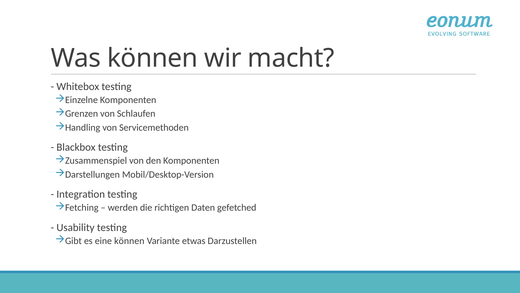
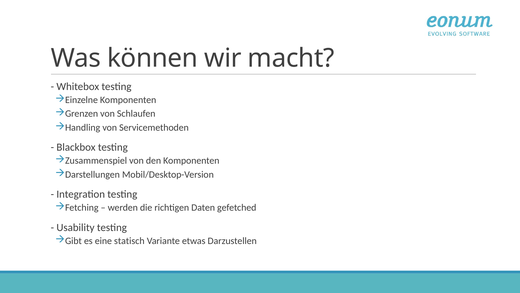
eine können: können -> statisch (129, 240)
